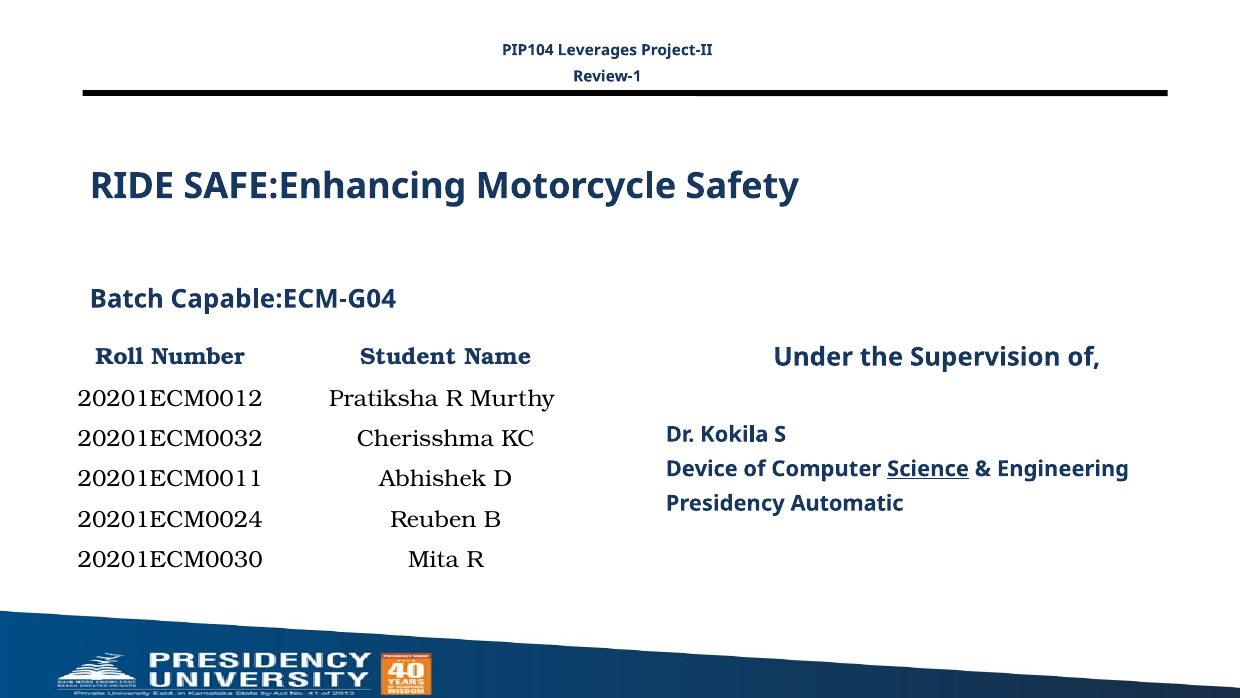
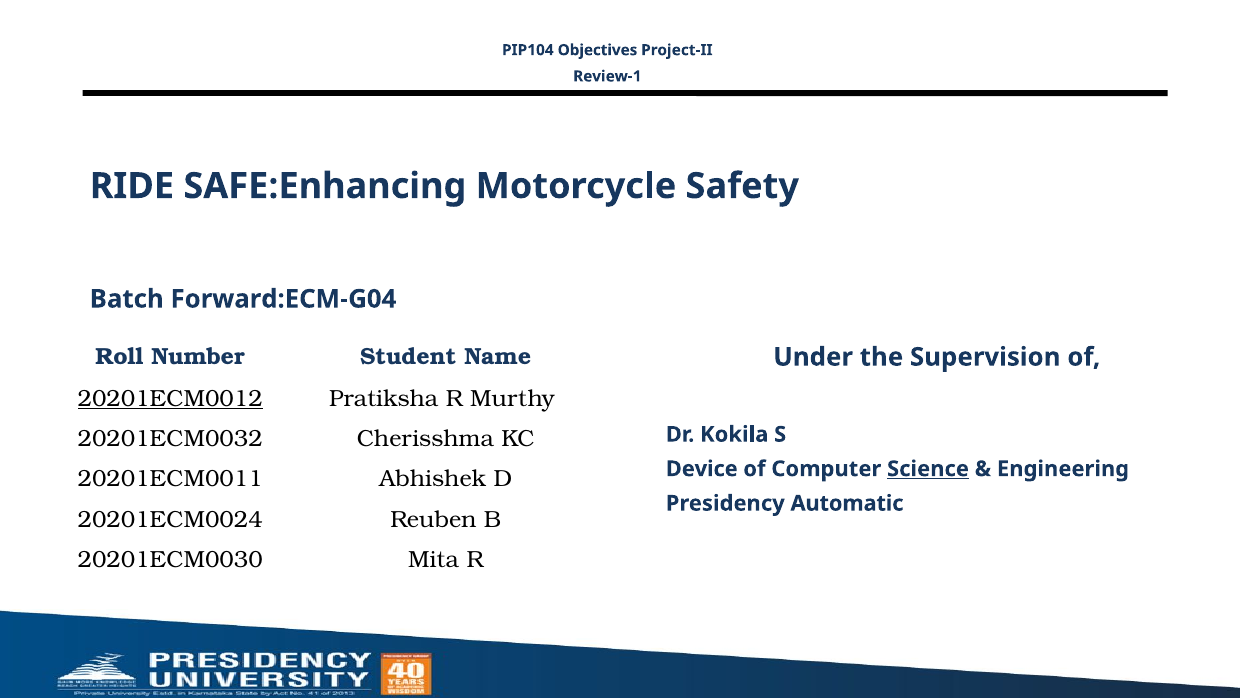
Leverages: Leverages -> Objectives (597, 50)
Capable:ECM-G04: Capable:ECM-G04 -> Forward:ECM-G04 (283, 299)
20201ECM0012 underline: none -> present (170, 398)
